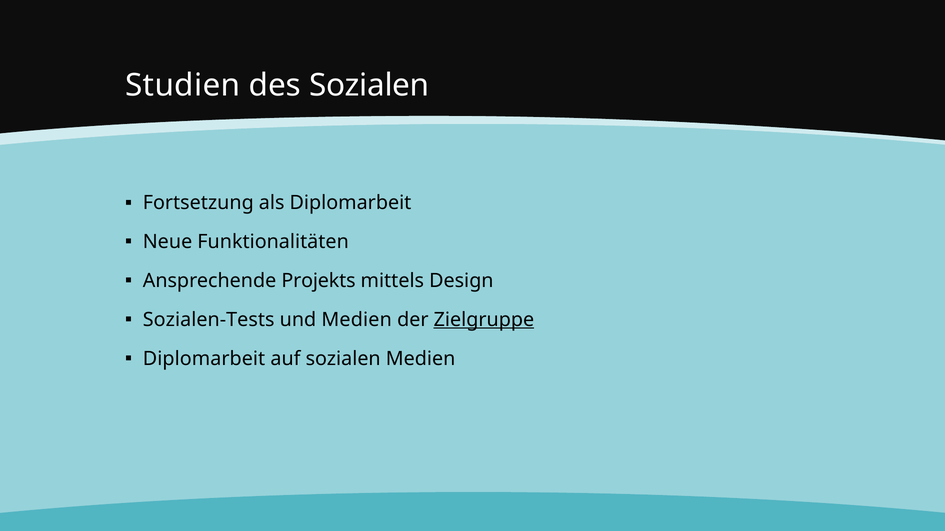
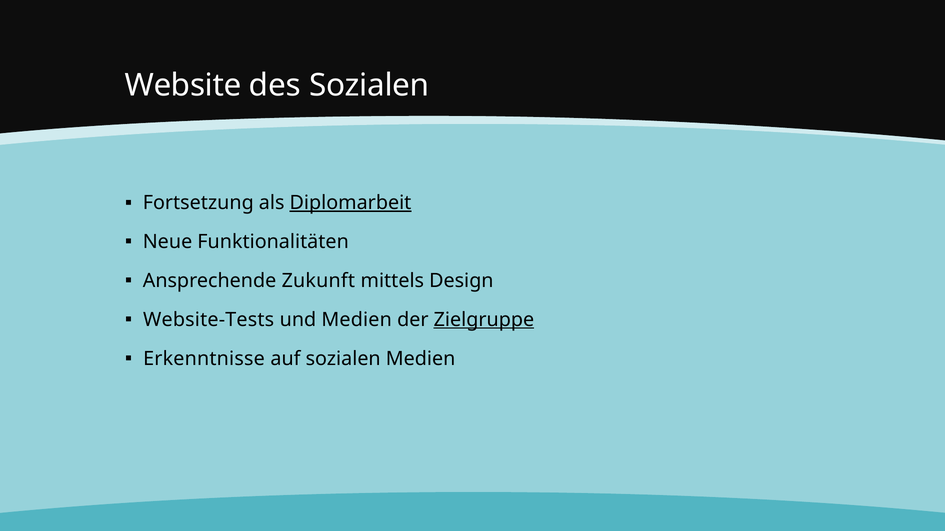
Studien: Studien -> Website (183, 86)
Diplomarbeit underline: none -> present (350, 203)
Projekts: Projekts -> Zukunft (318, 281)
Sozialen-Tests: Sozialen-Tests -> Website-Tests (209, 320)
Diplomarbeit: Diplomarbeit -> Erkenntnisse (204, 359)
